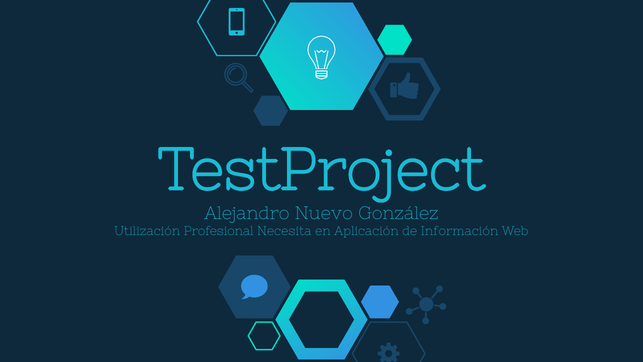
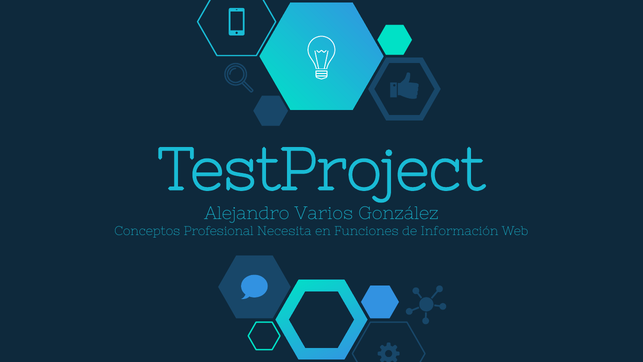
Nuevo: Nuevo -> Varios (324, 213)
Utilización: Utilización -> Conceptos (147, 231)
Aplicación: Aplicación -> Funciones (366, 231)
